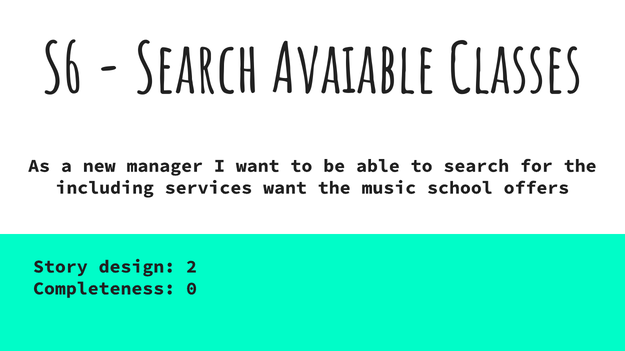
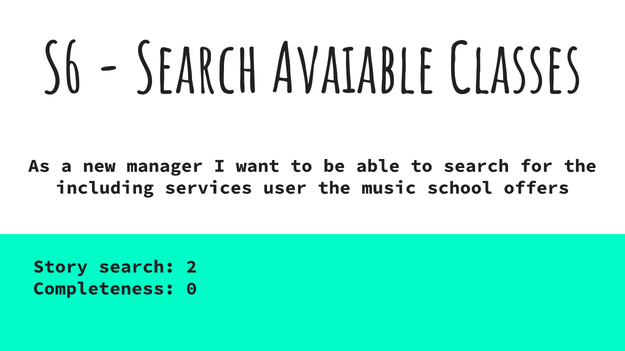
services want: want -> user (285, 188)
Story design: design -> search (137, 267)
